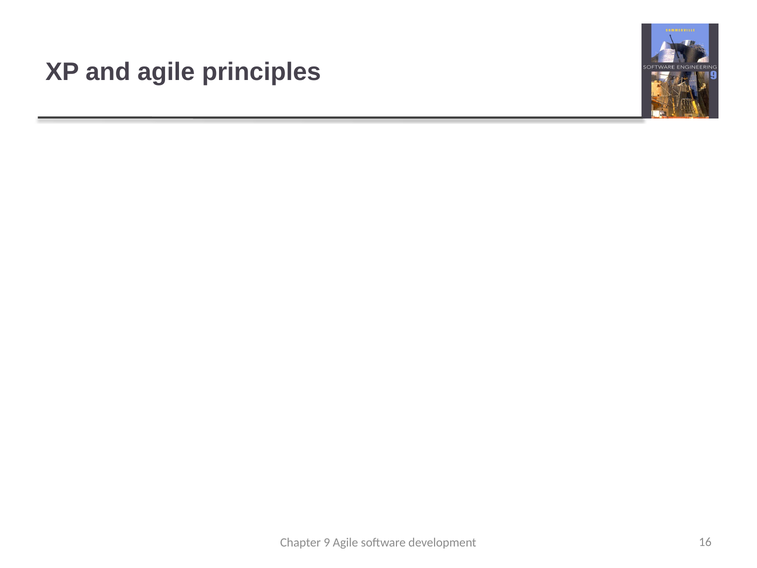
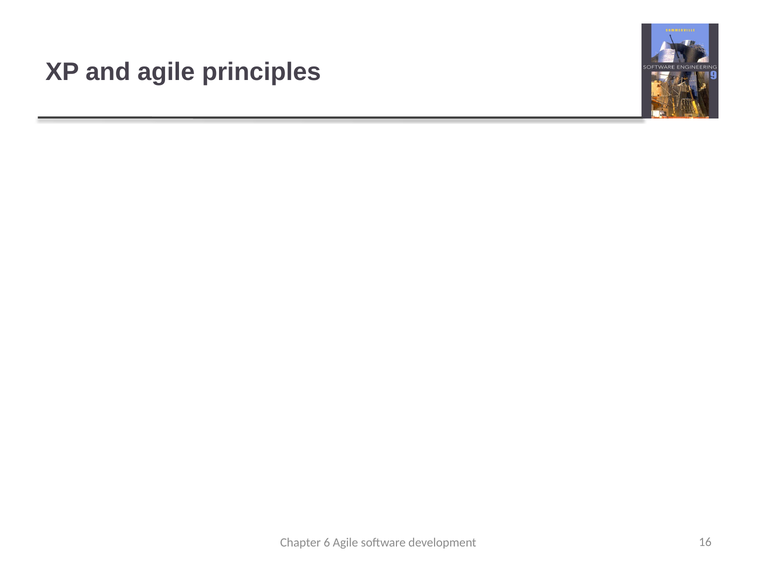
9: 9 -> 6 (327, 542)
